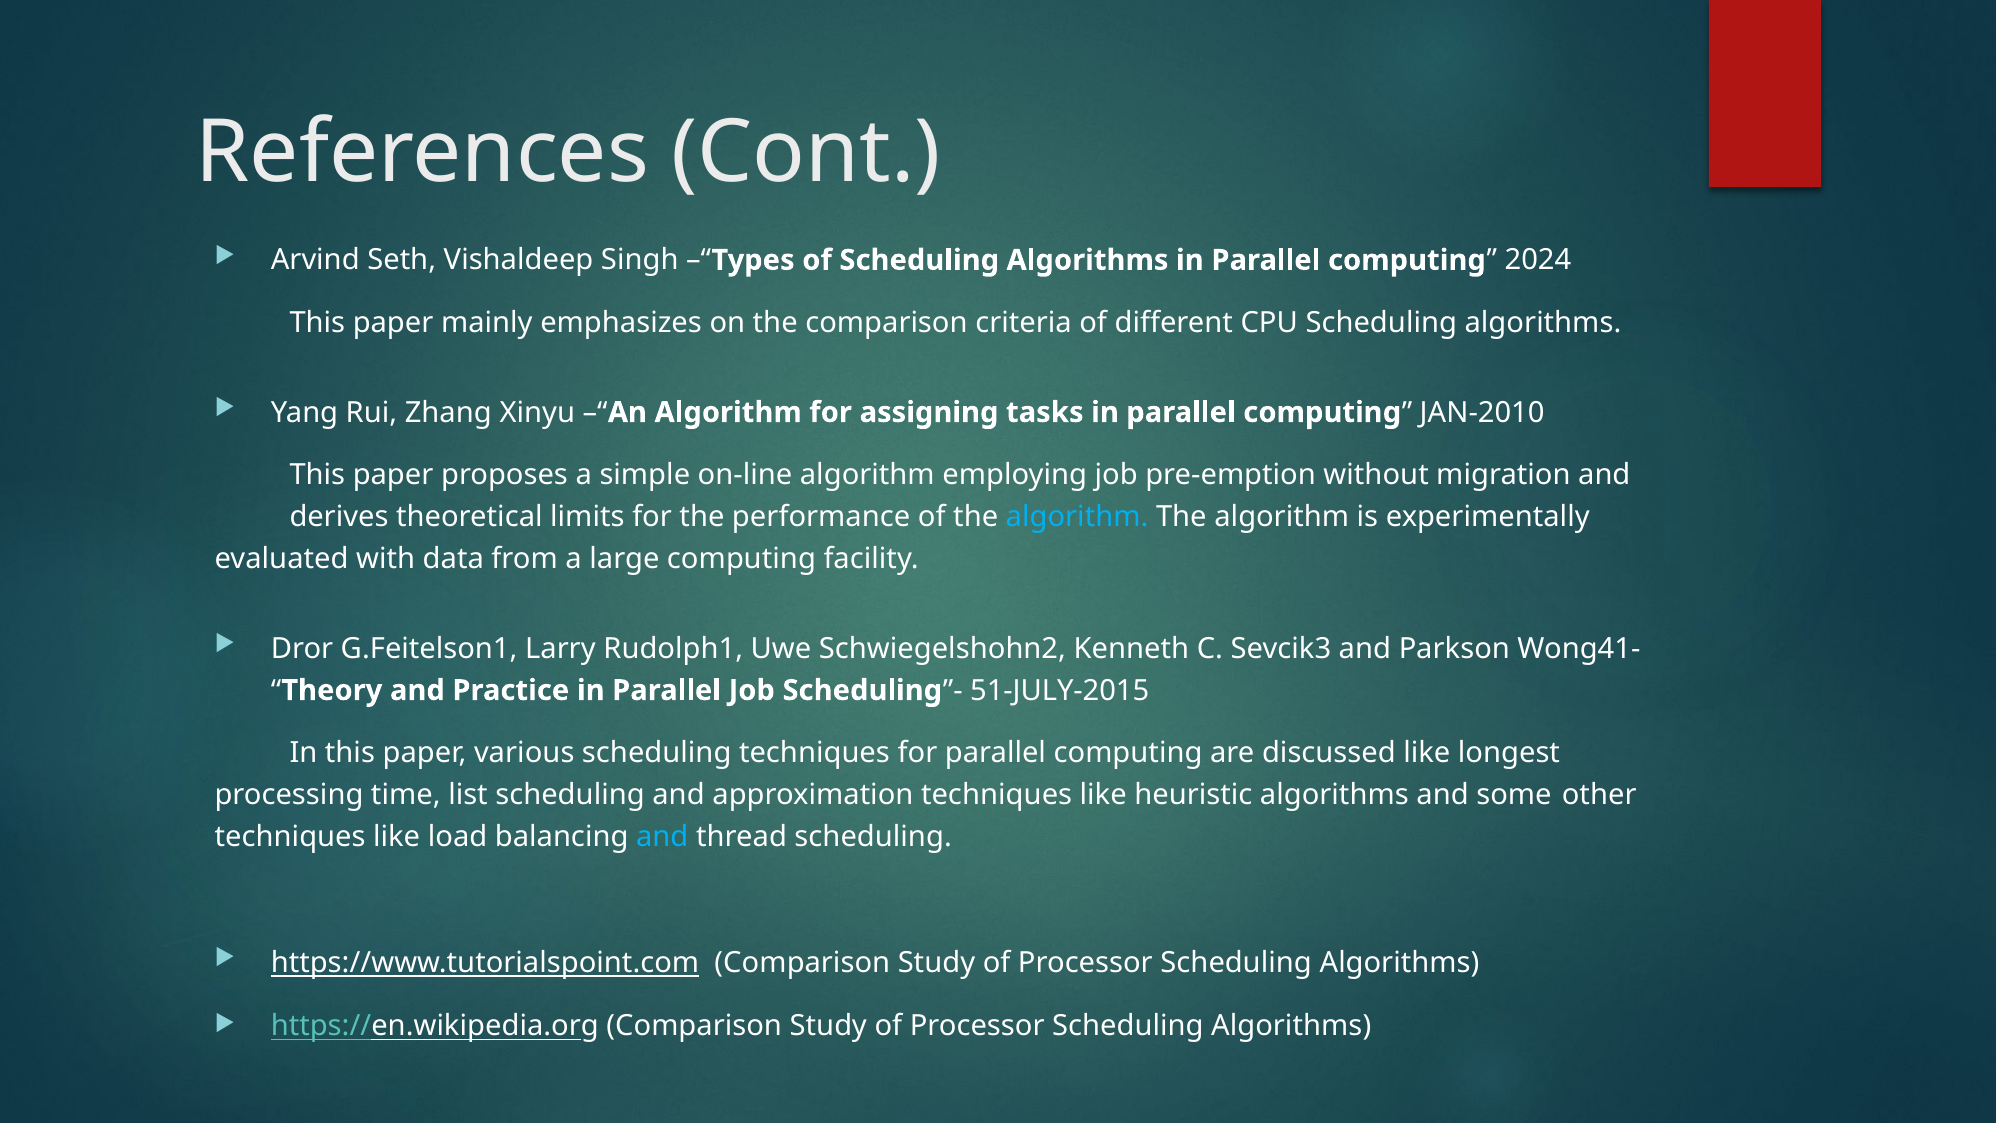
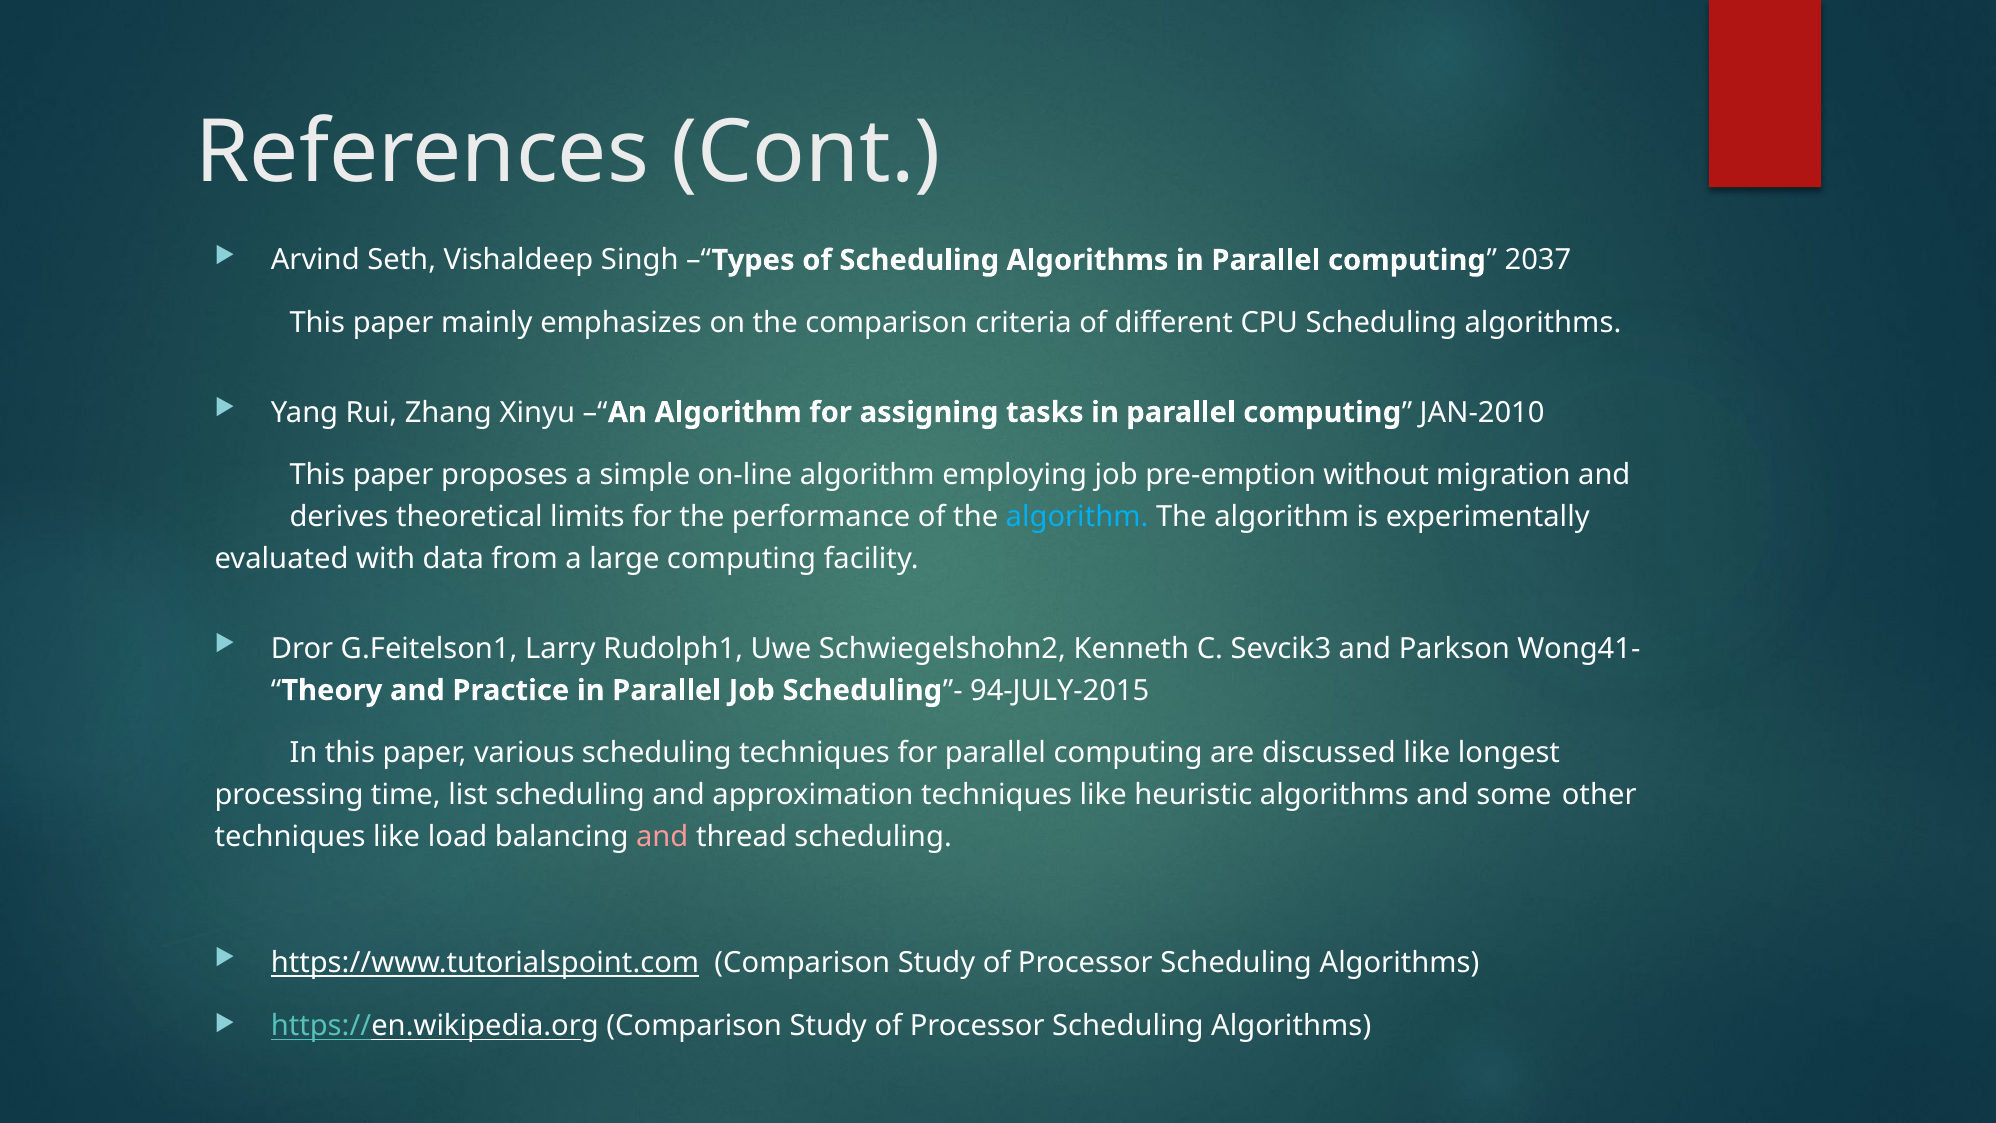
2024: 2024 -> 2037 (1538, 260)
51-JULY-2015: 51-JULY-2015 -> 94-JULY-2015 (1060, 690)
and colour: light blue -> pink (662, 837)
